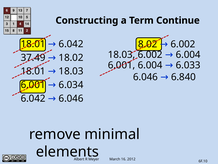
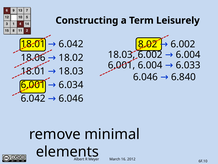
Continue: Continue -> Leisurely (178, 20)
37.49: 37.49 -> 18.06 (33, 57)
